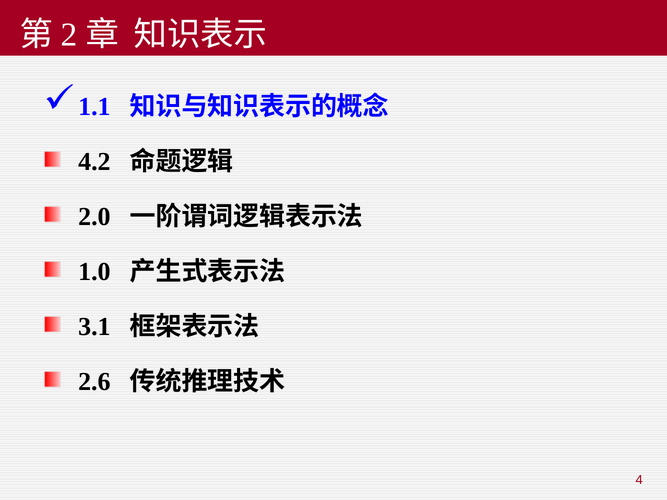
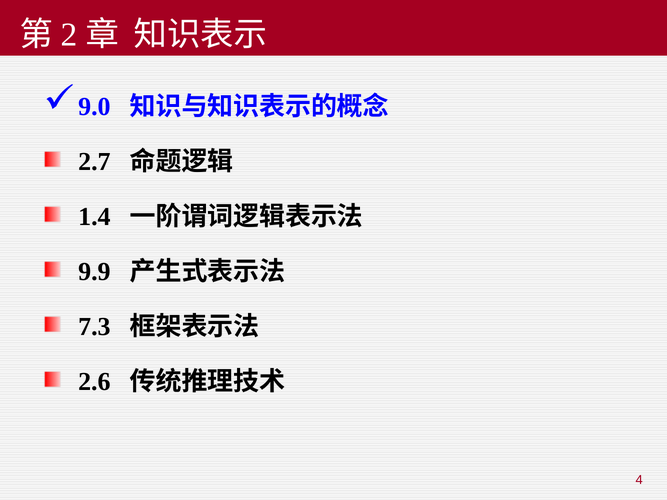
1.1: 1.1 -> 9.0 (94, 107)
4.2: 4.2 -> 2.7 (94, 162)
2.0: 2.0 -> 1.4 (94, 217)
1.0: 1.0 -> 9.9 (94, 272)
3.1: 3.1 -> 7.3 (94, 327)
